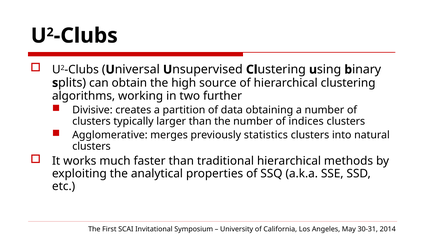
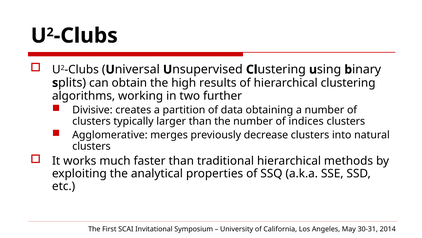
source: source -> results (218, 83)
statistics: statistics -> decrease (266, 135)
